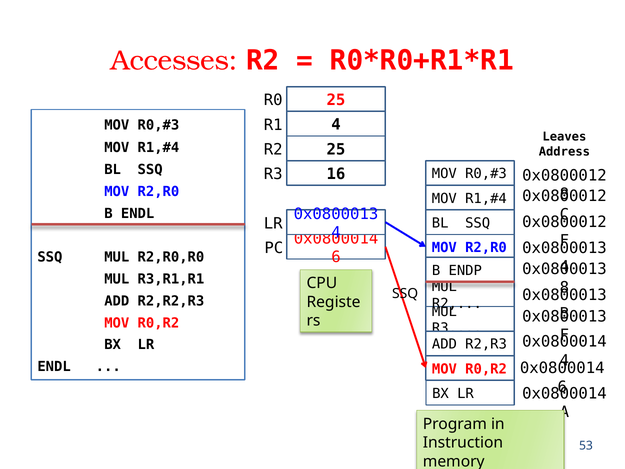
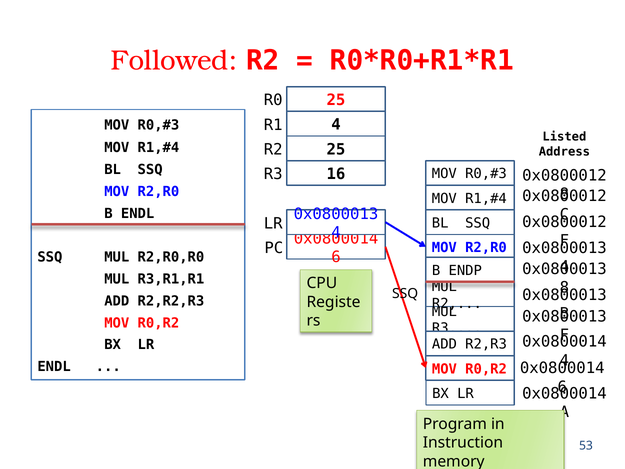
Accesses: Accesses -> Followed (174, 60)
Leaves: Leaves -> Listed (564, 137)
